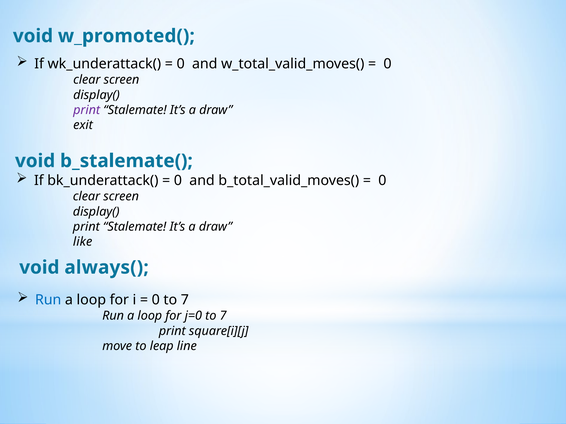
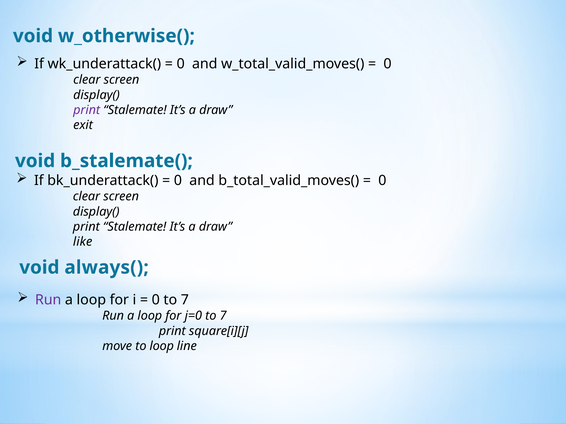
w_promoted(: w_promoted( -> w_otherwise( (126, 36)
Run colour: blue -> purple (48, 300)
to leap: leap -> loop (162, 346)
